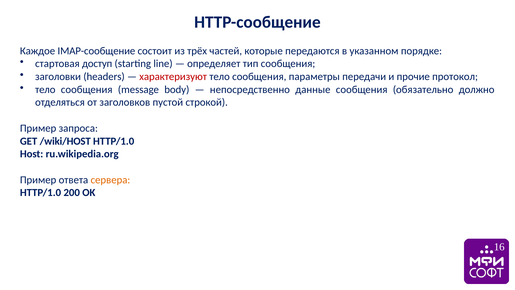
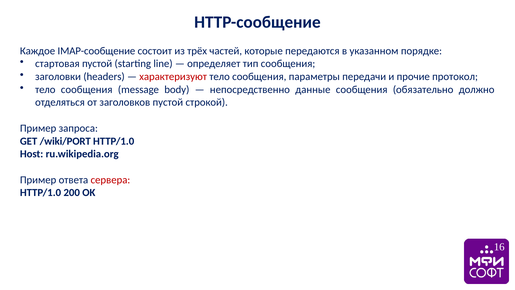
стартовая доступ: доступ -> пустой (97, 64)
/wiki/HOST: /wiki/HOST -> /wiki/PORT (65, 141)
сервера colour: orange -> red (110, 180)
